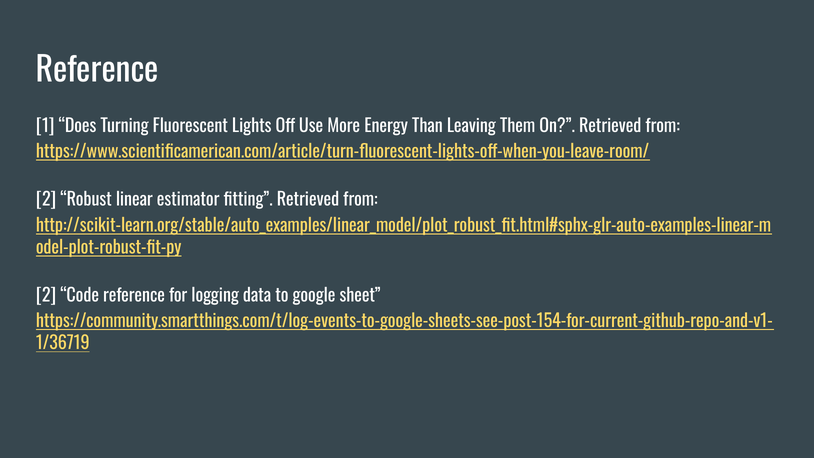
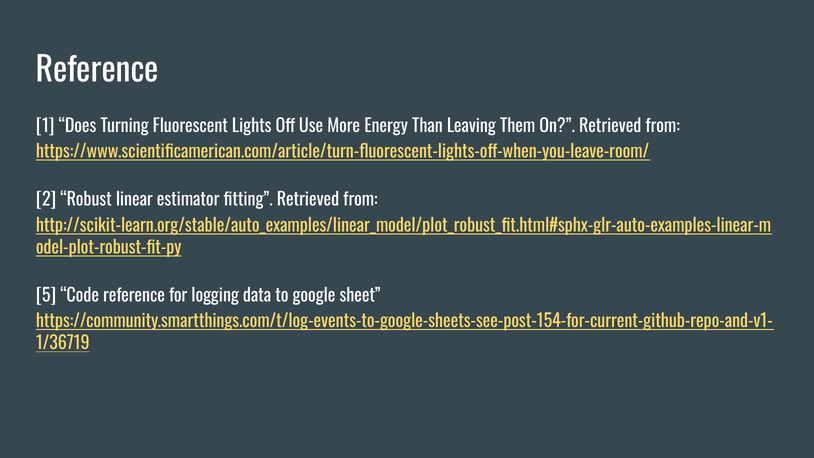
2: 2 -> 5 (46, 296)
